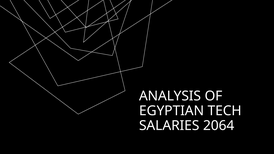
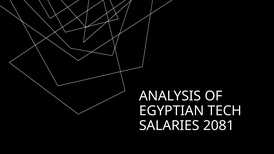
2064: 2064 -> 2081 (219, 126)
